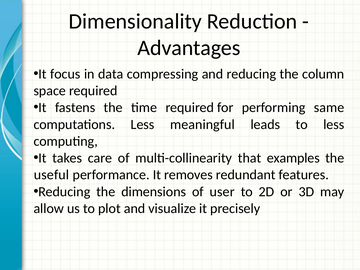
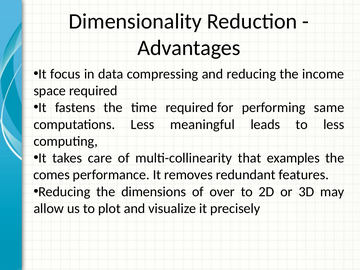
column: column -> income (323, 74)
useful: useful -> comes (52, 175)
user: user -> over (222, 192)
